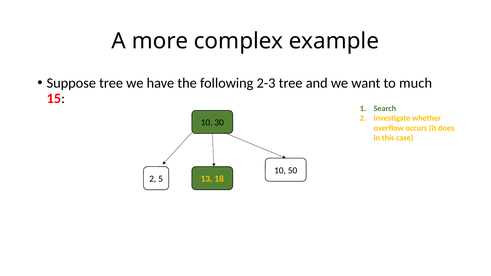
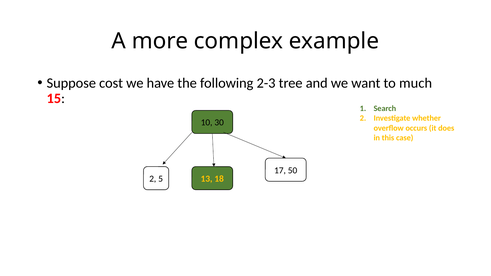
Suppose tree: tree -> cost (111, 83)
10: 10 -> 17 (280, 170)
